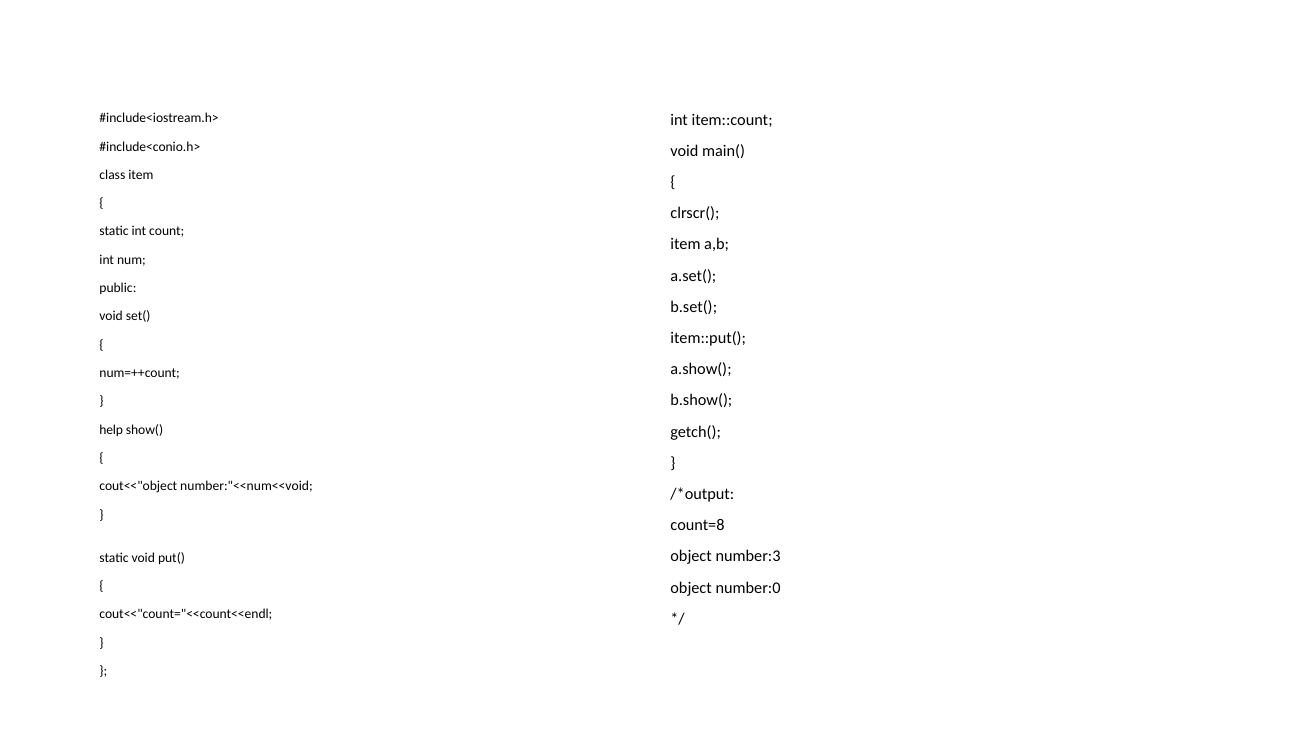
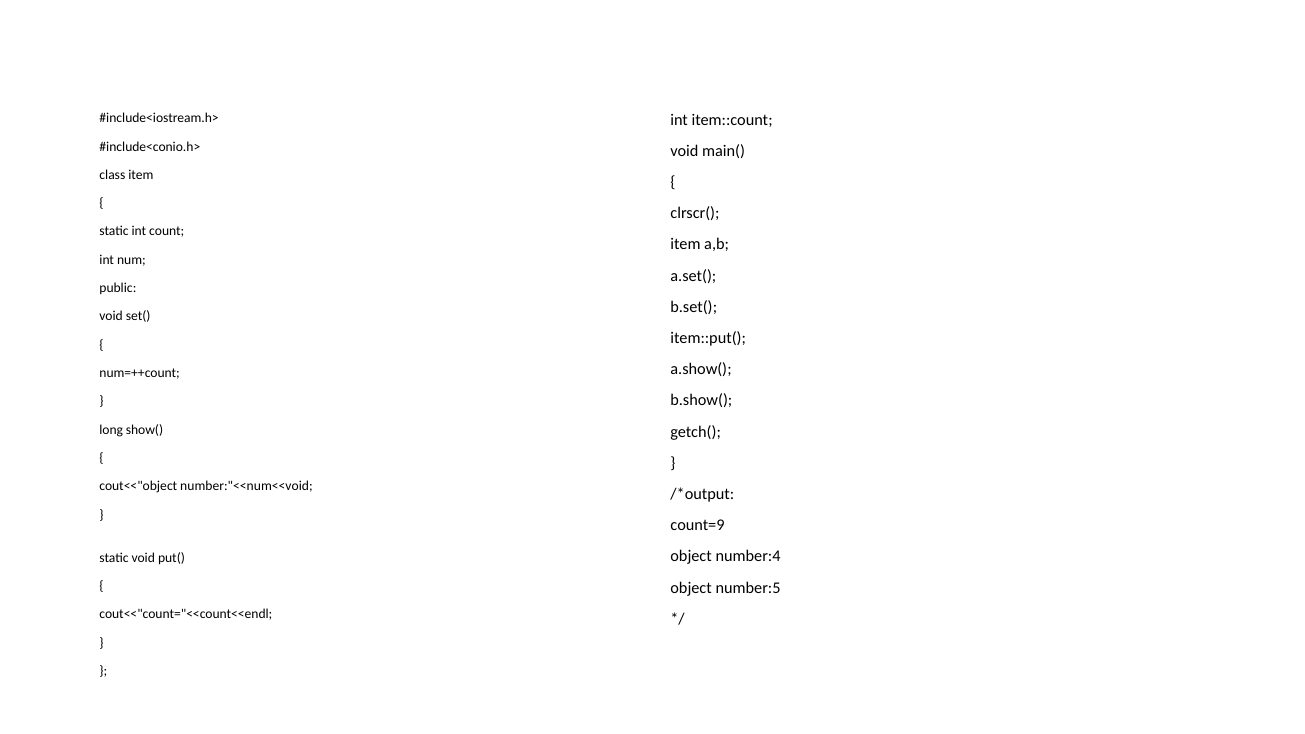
help: help -> long (111, 430)
count=8: count=8 -> count=9 (697, 525)
number:3: number:3 -> number:4 (748, 557)
number:0: number:0 -> number:5 (748, 588)
